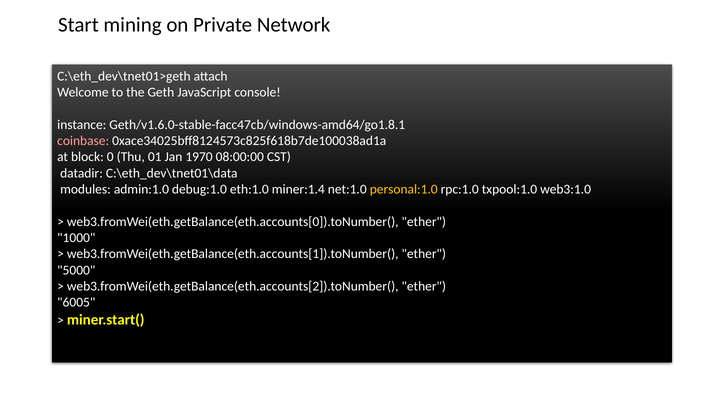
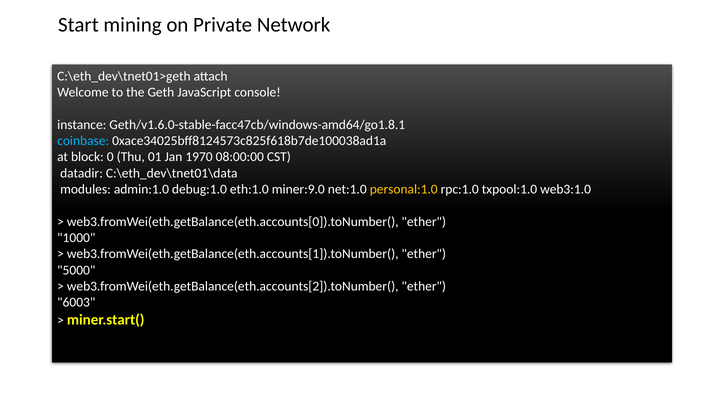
coinbase colour: pink -> light blue (83, 141)
miner:1.4: miner:1.4 -> miner:9.0 (298, 189)
6005: 6005 -> 6003 (76, 303)
